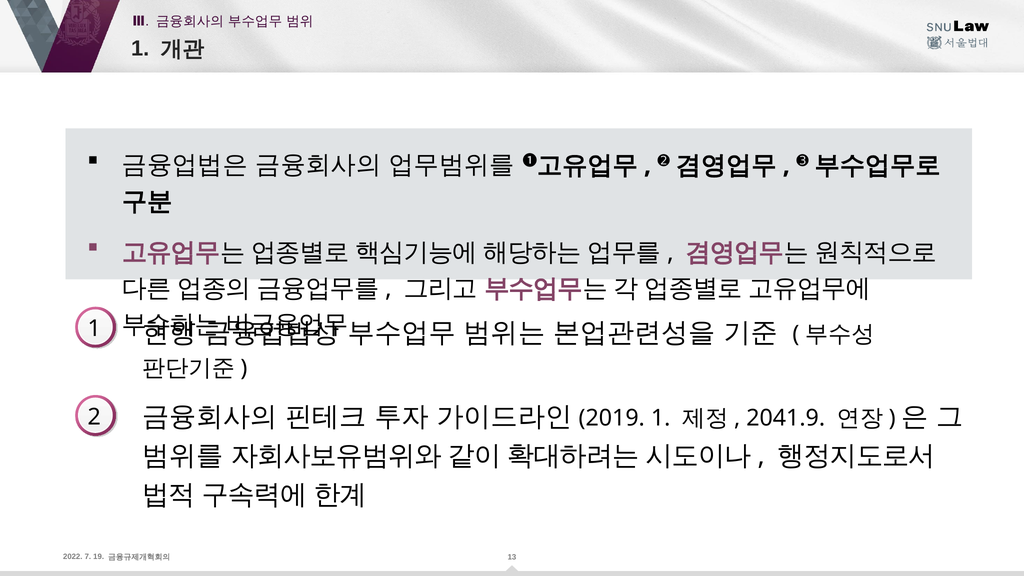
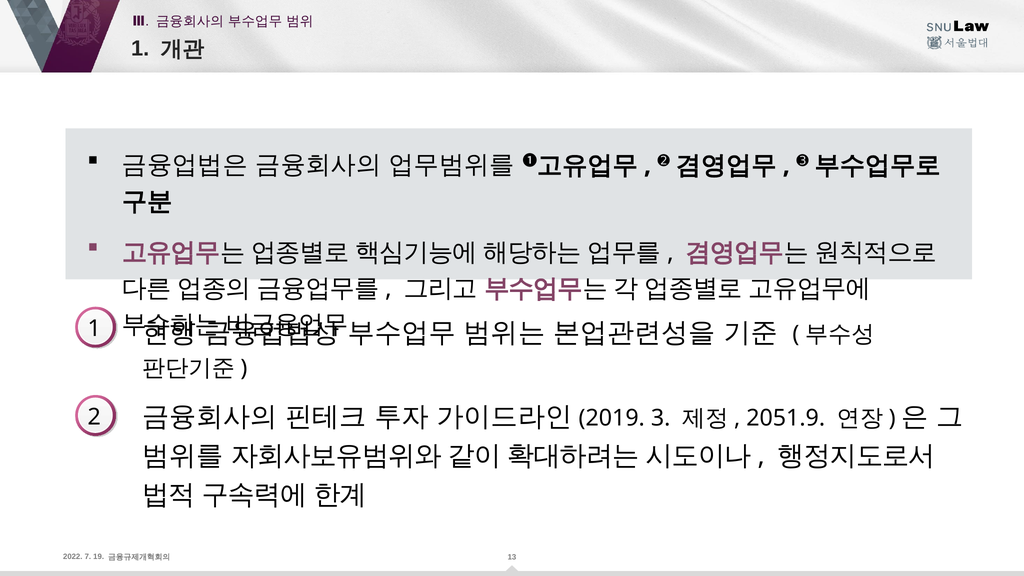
1: 1 -> 3 (661, 418)
2041.9: 2041.9 -> 2051.9 (786, 418)
